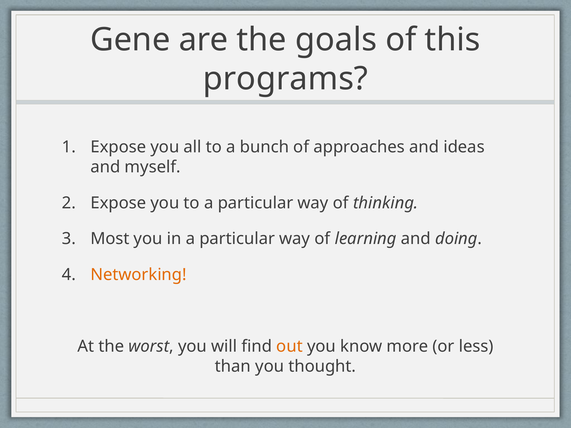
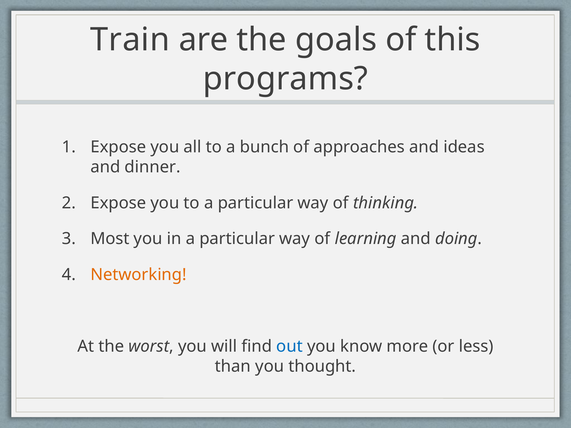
Gene: Gene -> Train (130, 40)
myself: myself -> dinner (153, 167)
out colour: orange -> blue (289, 347)
